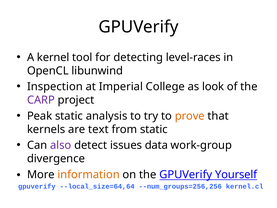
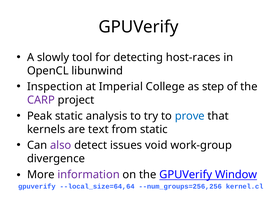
kernel: kernel -> slowly (53, 57)
level-races: level-races -> host-races (193, 57)
look: look -> step (213, 87)
prove colour: orange -> blue (190, 116)
data: data -> void (156, 145)
information colour: orange -> purple (89, 174)
Yourself: Yourself -> Window (236, 174)
